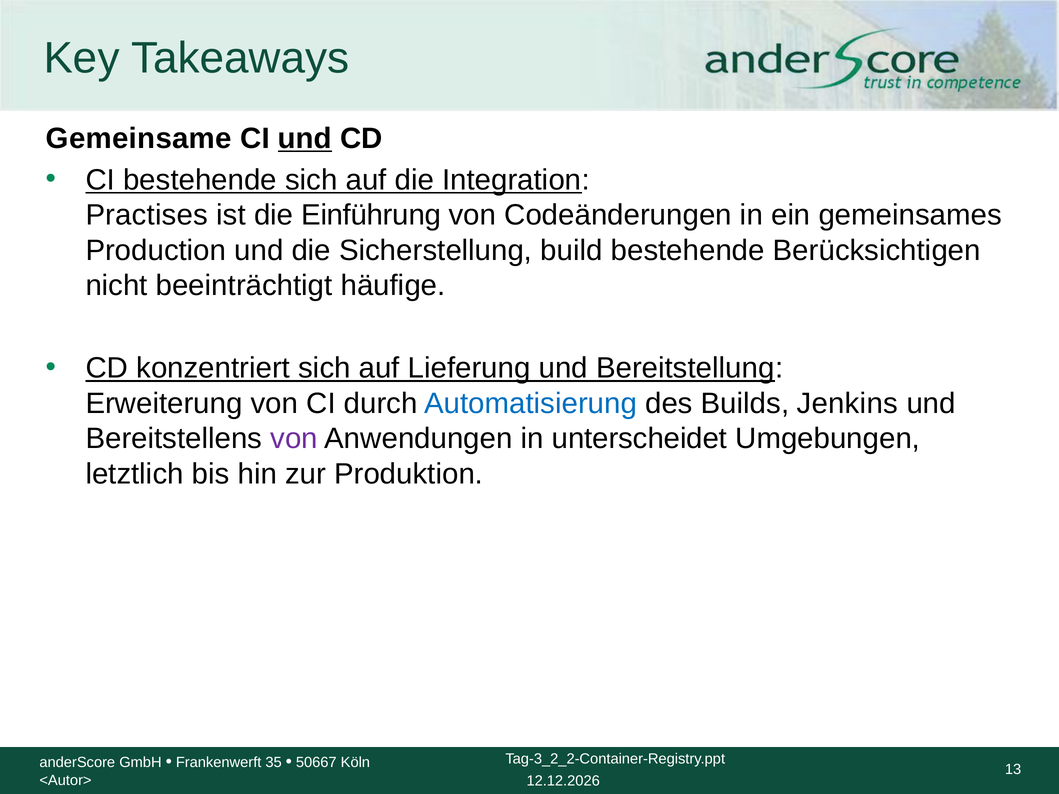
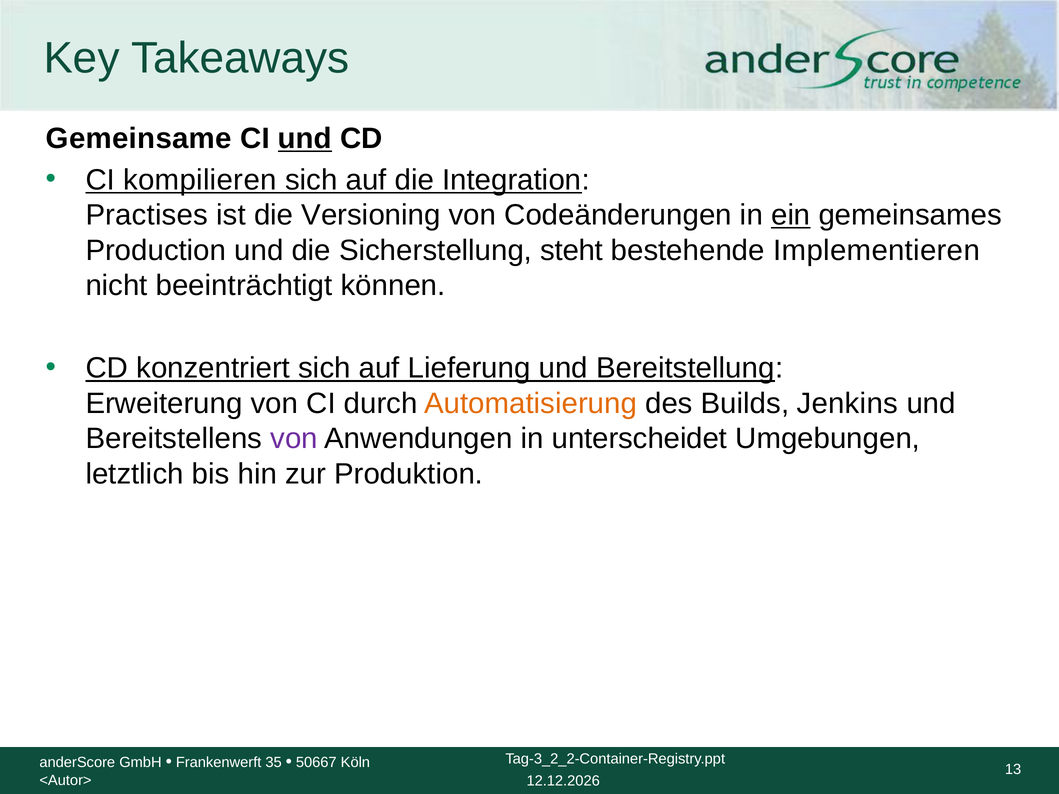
CI bestehende: bestehende -> kompilieren (200, 180)
Einführung: Einführung -> Versioning (371, 215)
ein underline: none -> present (791, 215)
build: build -> steht (572, 250)
Berücksichtigen: Berücksichtigen -> Implementieren (877, 250)
häufige: häufige -> können (393, 286)
Automatisierung colour: blue -> orange (531, 404)
